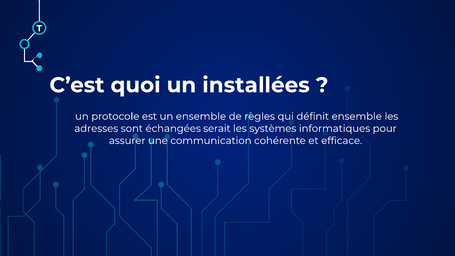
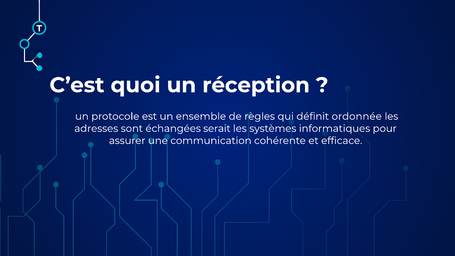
installées: installées -> réception (256, 85)
définit ensemble: ensemble -> ordonnée (357, 116)
